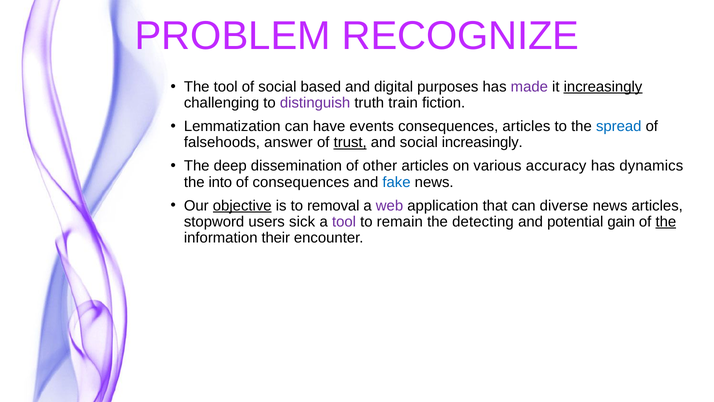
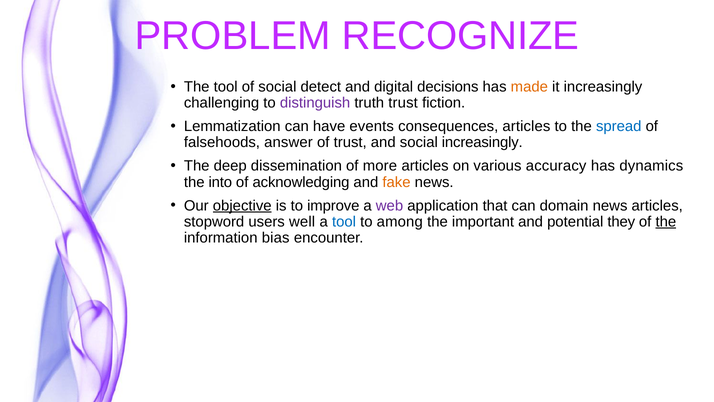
based: based -> detect (321, 87)
purposes: purposes -> decisions (448, 87)
made colour: purple -> orange (529, 87)
increasingly underline: present -> none (603, 87)
truth train: train -> trust (403, 103)
trust underline: present -> none (350, 142)
other: other -> more (380, 166)
of consequences: consequences -> acknowledging (301, 182)
fake colour: blue -> orange (397, 182)
removal: removal -> improve (333, 205)
diverse: diverse -> domain (564, 205)
sick: sick -> well (302, 222)
tool colour: purple -> blue (344, 222)
remain: remain -> among (400, 222)
detecting: detecting -> important (483, 222)
gain: gain -> they (621, 222)
their: their -> bias (276, 238)
